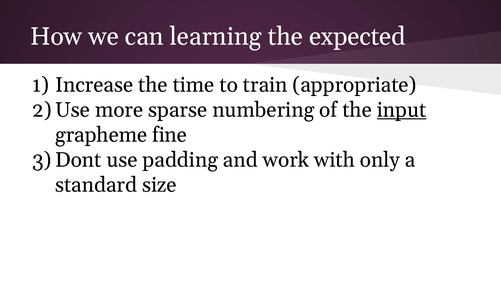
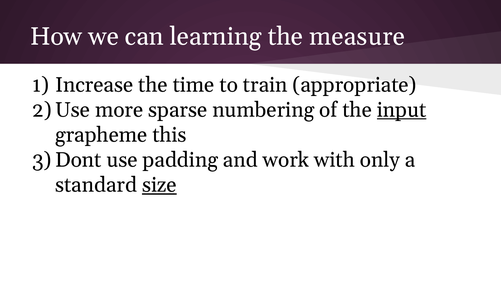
expected: expected -> measure (357, 37)
fine: fine -> this (169, 135)
size underline: none -> present (159, 185)
